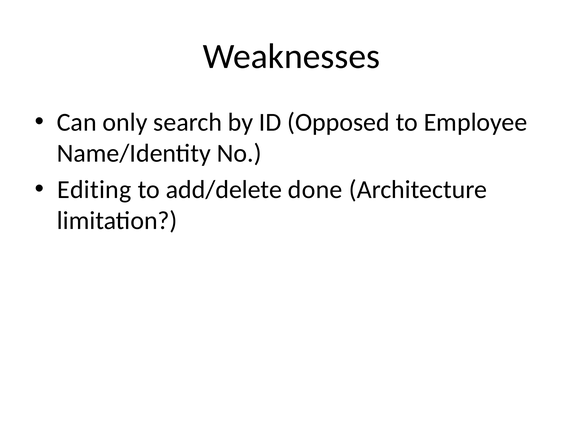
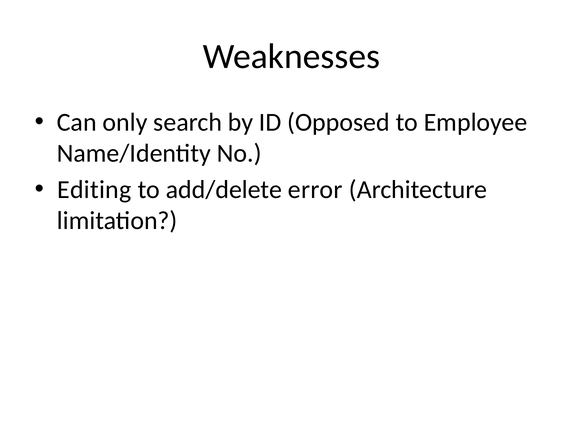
done: done -> error (315, 190)
